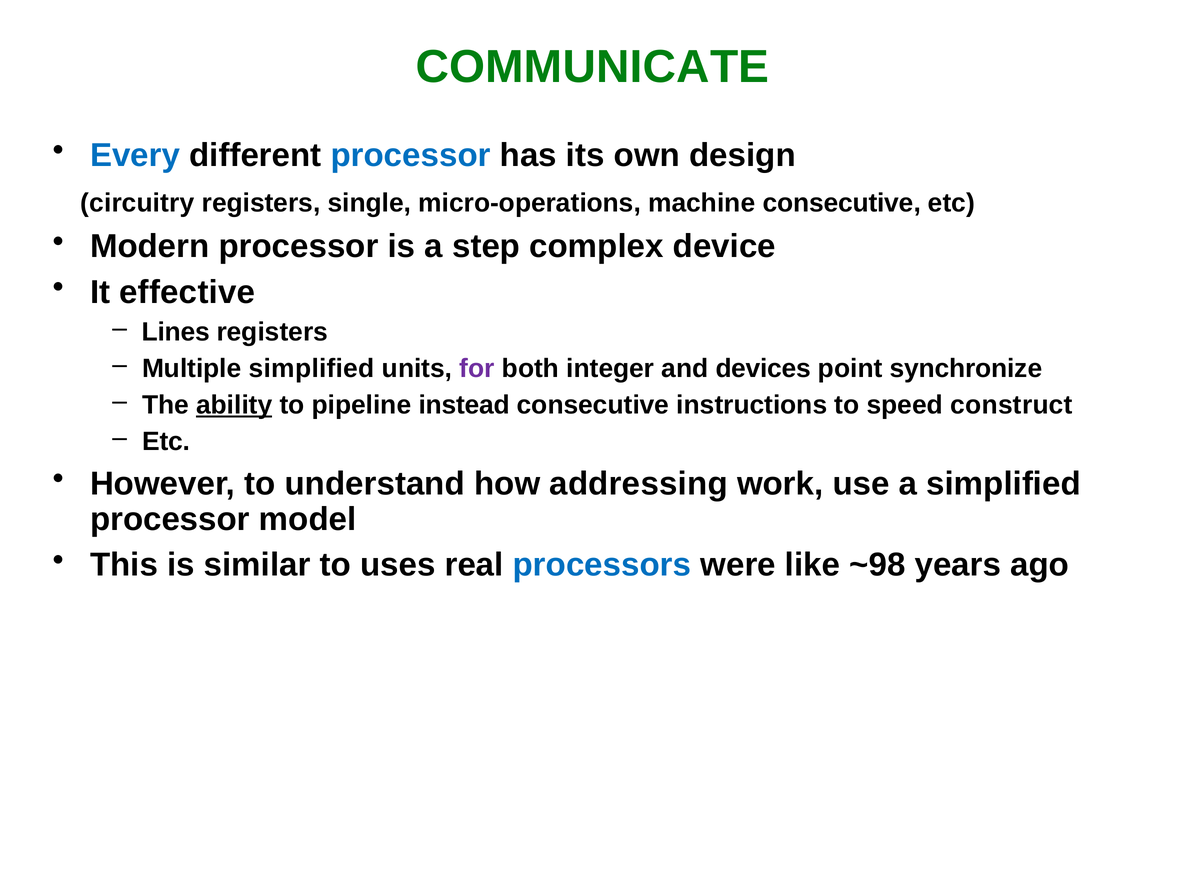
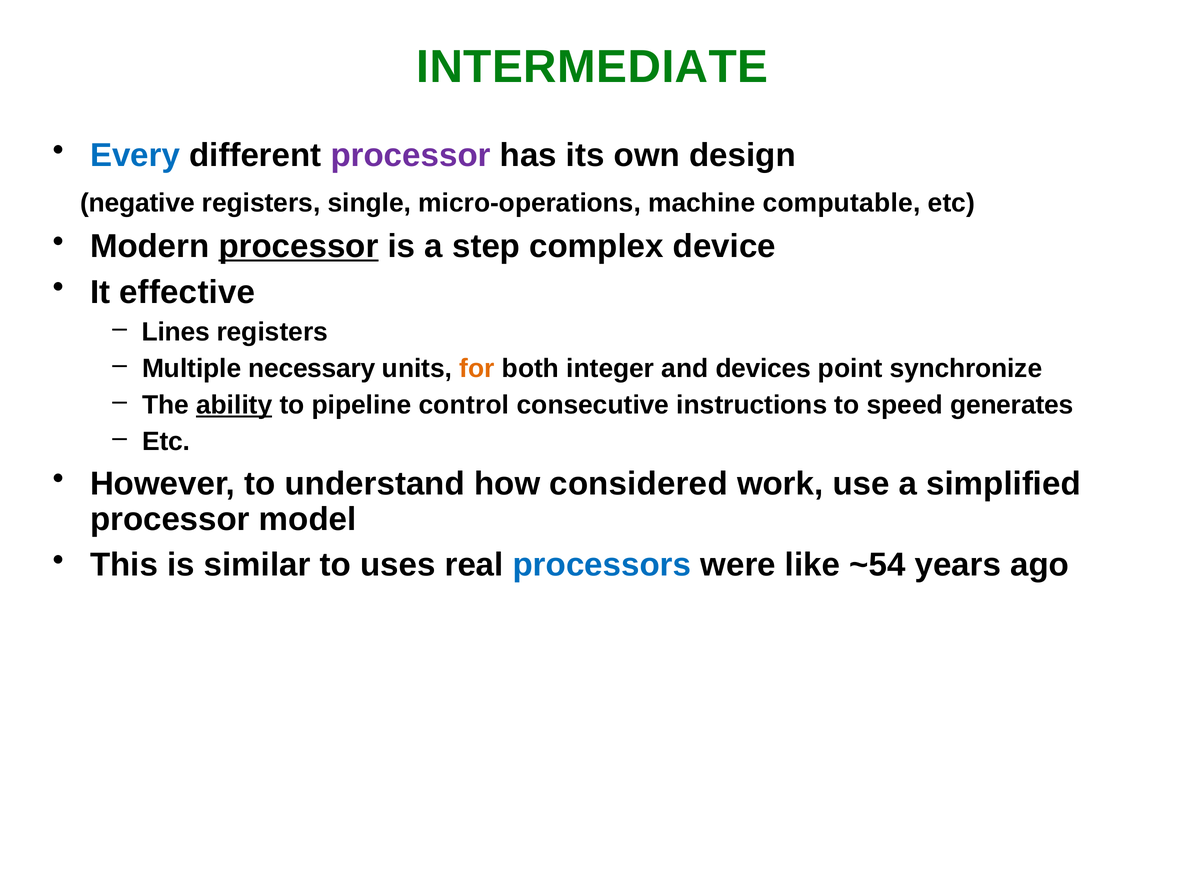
COMMUNICATE: COMMUNICATE -> INTERMEDIATE (592, 67)
processor colour: blue -> purple (411, 155)
circuitry: circuitry -> negative (138, 203)
machine consecutive: consecutive -> computable (842, 203)
processor underline: none -> present (299, 246)
Multiple simplified: simplified -> necessary (312, 368)
for colour: purple -> orange (477, 368)
instead: instead -> control (464, 405)
construct: construct -> generates (1012, 405)
addressing: addressing -> considered (639, 483)
~98: ~98 -> ~54 (877, 565)
